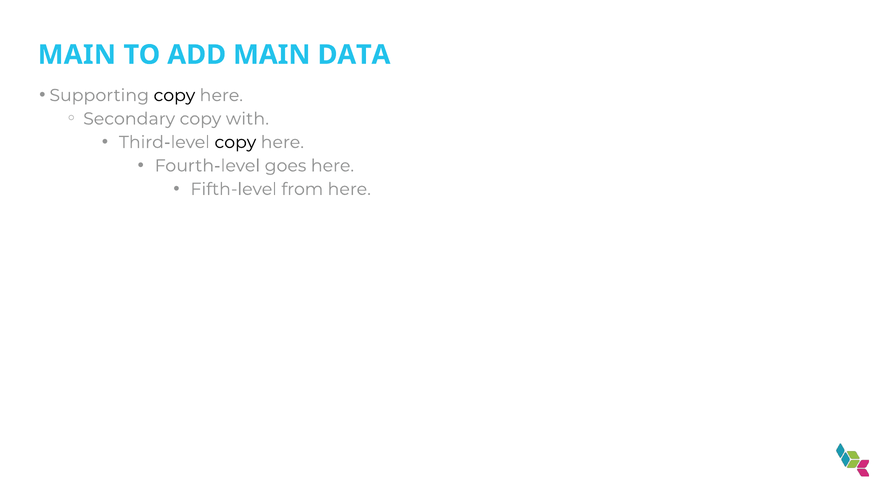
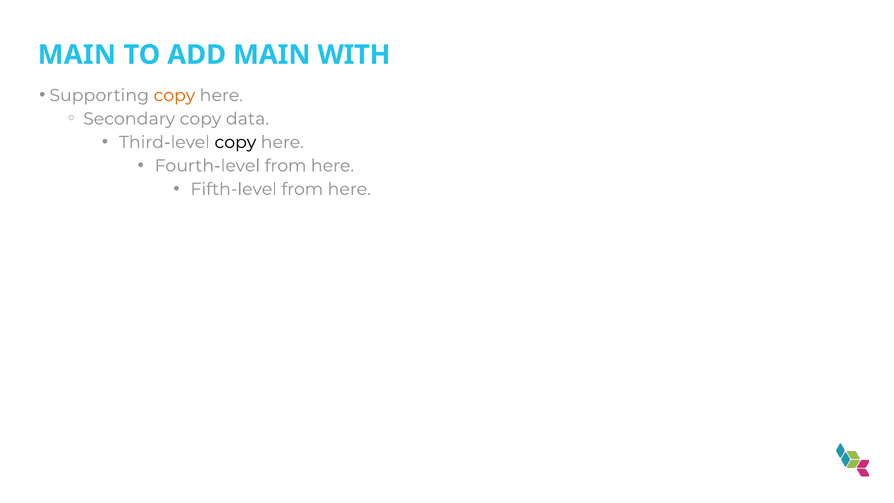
DATA: DATA -> WITH (354, 55)
copy colour: black -> orange (174, 95)
with: with -> data (247, 119)
Fourth-level goes: goes -> from (286, 166)
